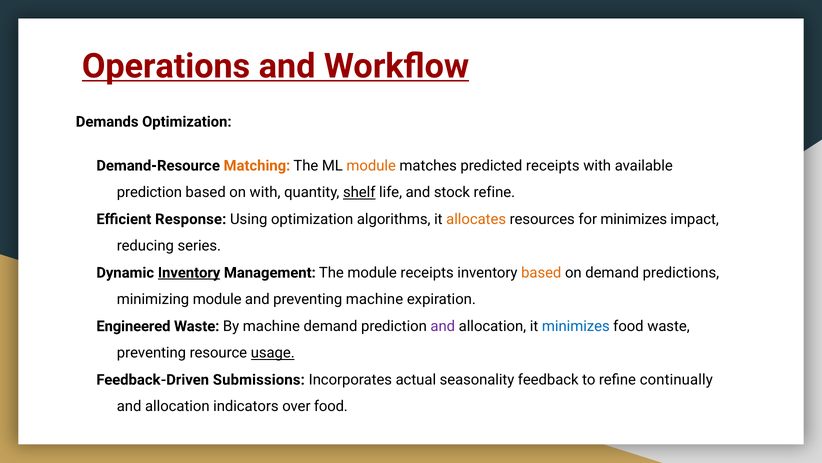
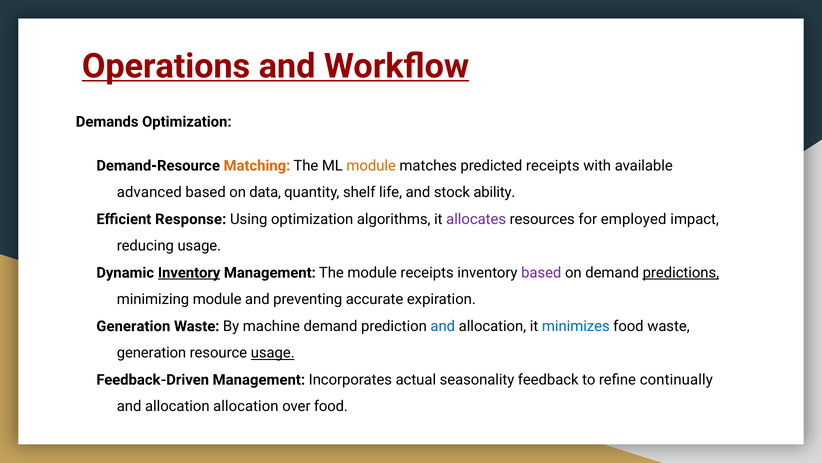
prediction: prediction -> advanced (149, 192)
on with: with -> data (265, 192)
shelf underline: present -> none (359, 192)
stock refine: refine -> ability (494, 192)
allocates colour: orange -> purple (476, 219)
for minimizes: minimizes -> employed (634, 219)
reducing series: series -> usage (199, 246)
based colour: orange -> purple (541, 272)
predictions underline: none -> present (681, 272)
preventing machine: machine -> accurate (375, 299)
Engineered: Engineered -> Generation (133, 326)
and colour: purple -> blue (443, 326)
preventing: preventing -> generation (152, 353)
Feedback-Driven Submissions: Submissions -> Management (259, 379)
allocation indicators: indicators -> allocation (246, 406)
